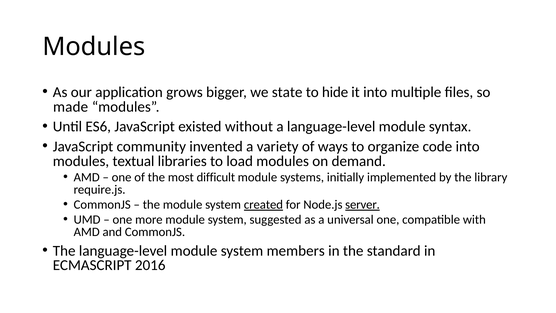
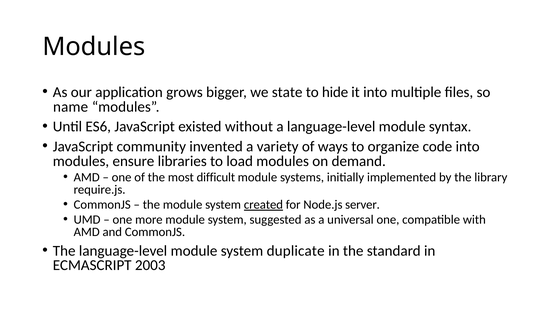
made: made -> name (71, 107)
textual: textual -> ensure (133, 161)
server underline: present -> none (363, 205)
members: members -> duplicate (296, 250)
2016: 2016 -> 2003 (150, 265)
